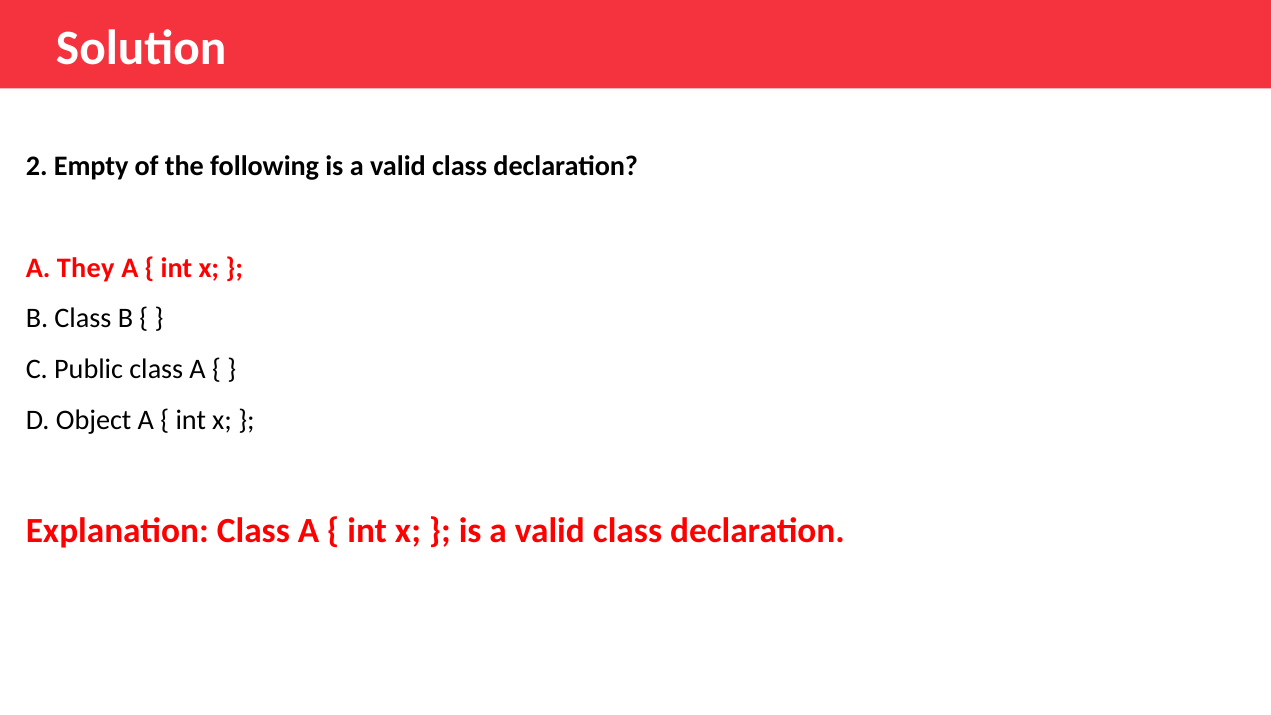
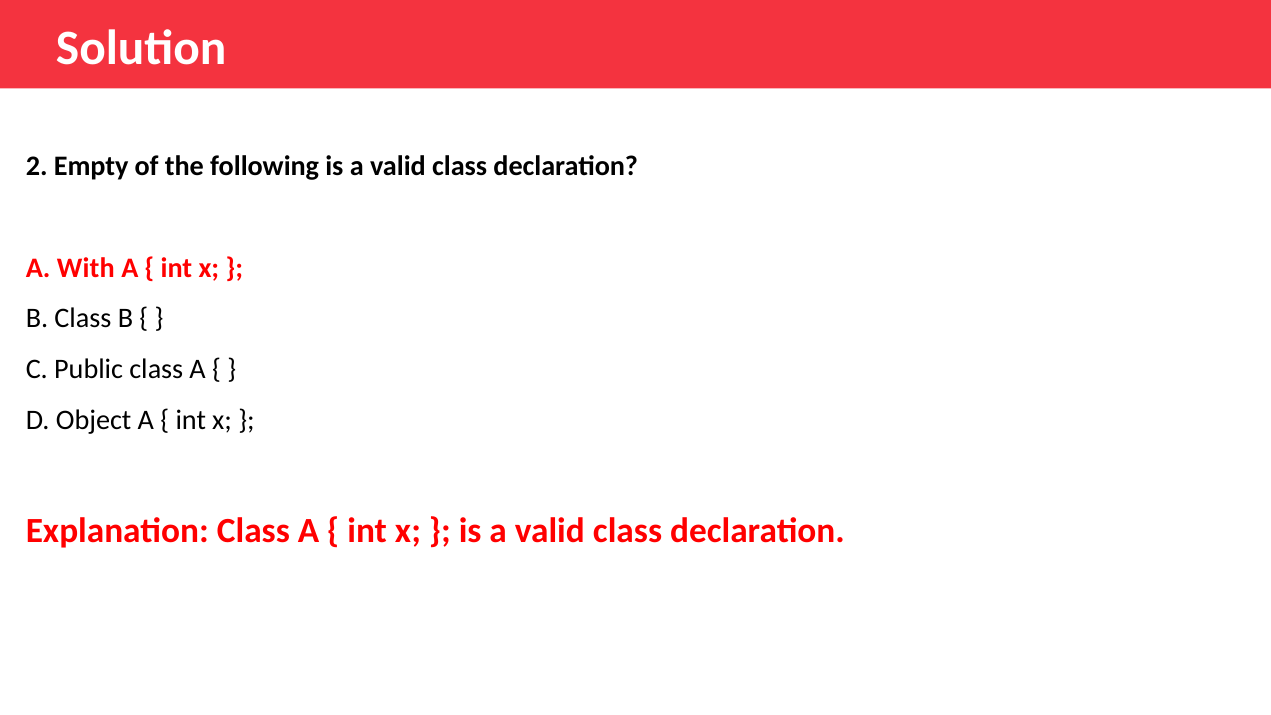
They: They -> With (86, 268)
